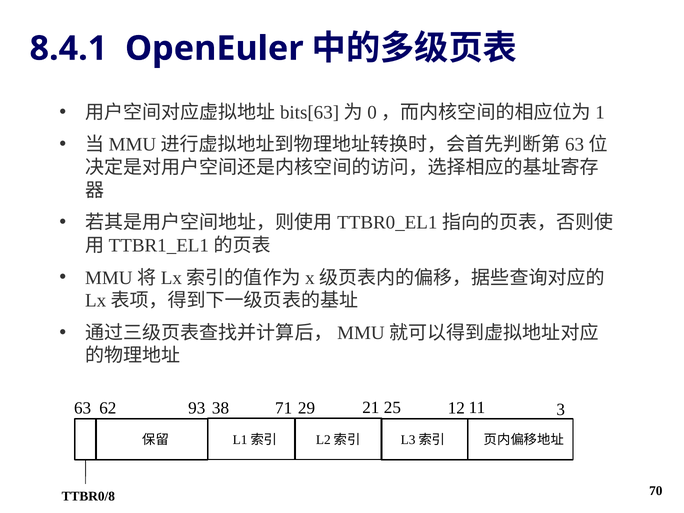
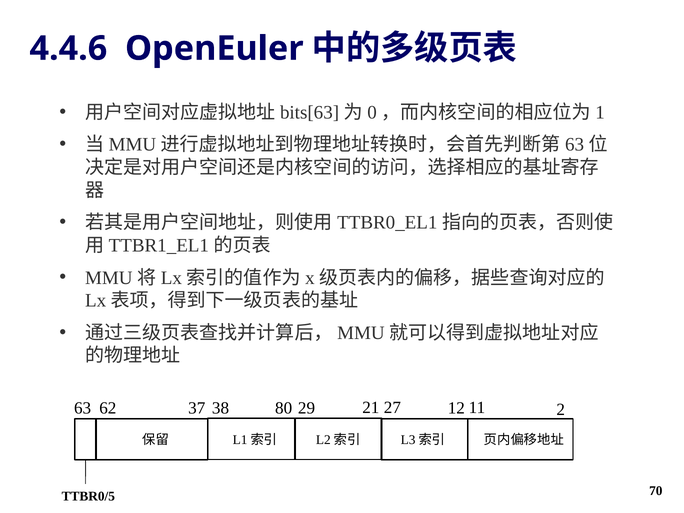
8.4.1: 8.4.1 -> 4.4.6 (68, 48)
93: 93 -> 37 (197, 408)
71: 71 -> 80 (284, 408)
25: 25 -> 27 (392, 408)
3: 3 -> 2 (561, 409)
TTBR0/8: TTBR0/8 -> TTBR0/5 (88, 496)
